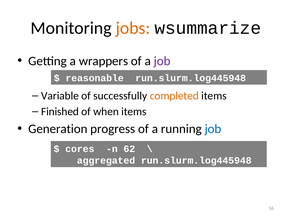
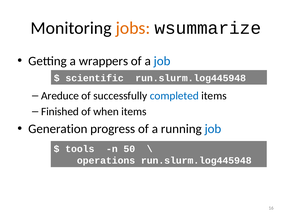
job colour: purple -> blue (162, 61)
reasonable: reasonable -> scientific (95, 78)
Variable: Variable -> Areduce (60, 96)
completed colour: orange -> blue (174, 96)
cores: cores -> tools (80, 149)
62: 62 -> 50 (129, 149)
aggregated: aggregated -> operations (106, 161)
